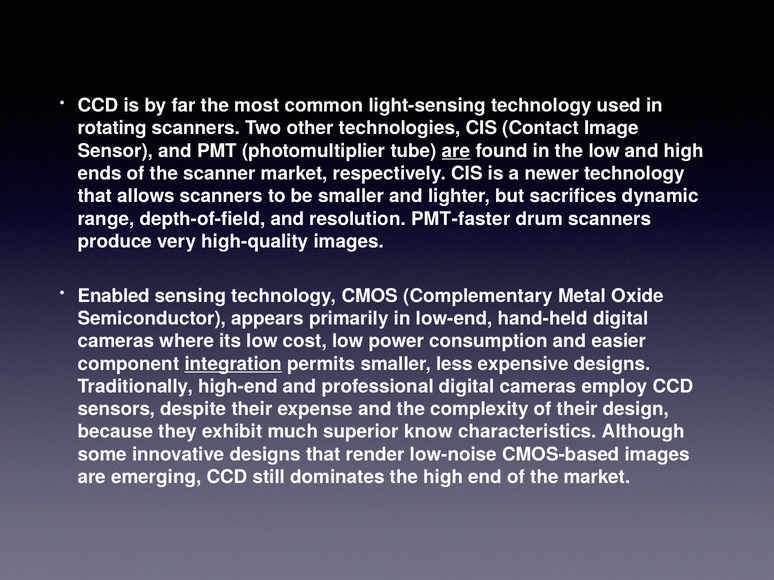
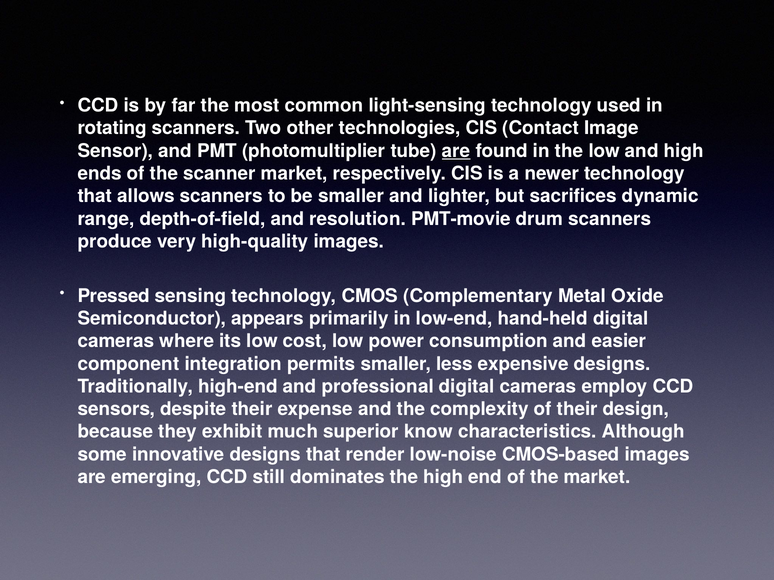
PMT-faster: PMT-faster -> PMT-movie (461, 219)
Enabled: Enabled -> Pressed (114, 296)
integration underline: present -> none (233, 364)
